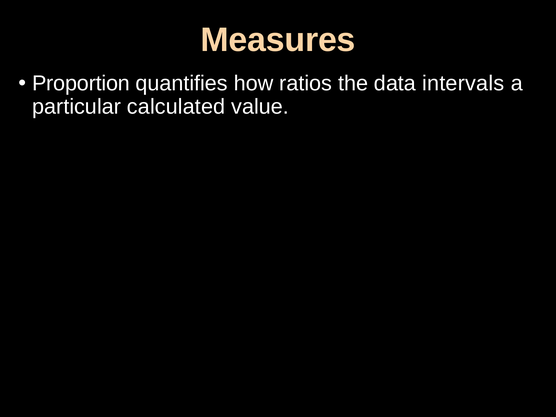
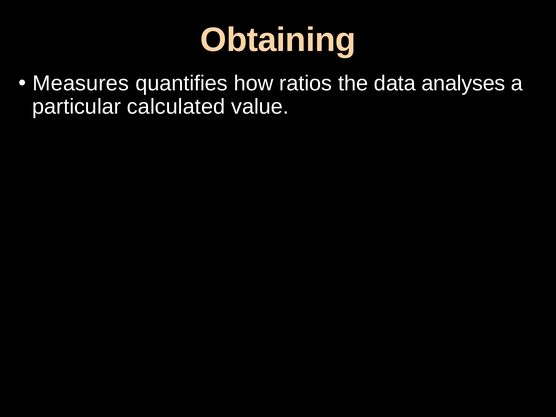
Measures: Measures -> Obtaining (278, 40)
Proportion: Proportion -> Measures (81, 83)
intervals: intervals -> analyses (463, 83)
